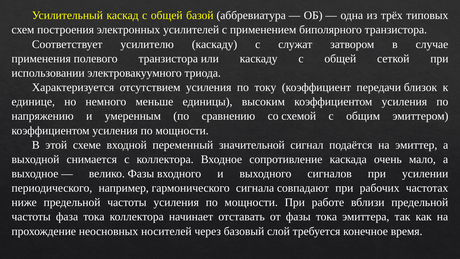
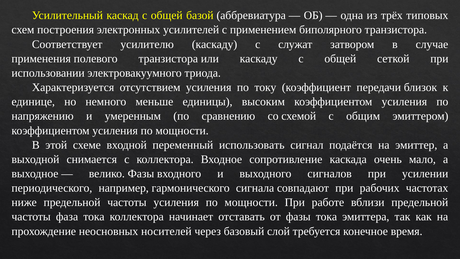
значительной: значительной -> использовать (252, 145)
